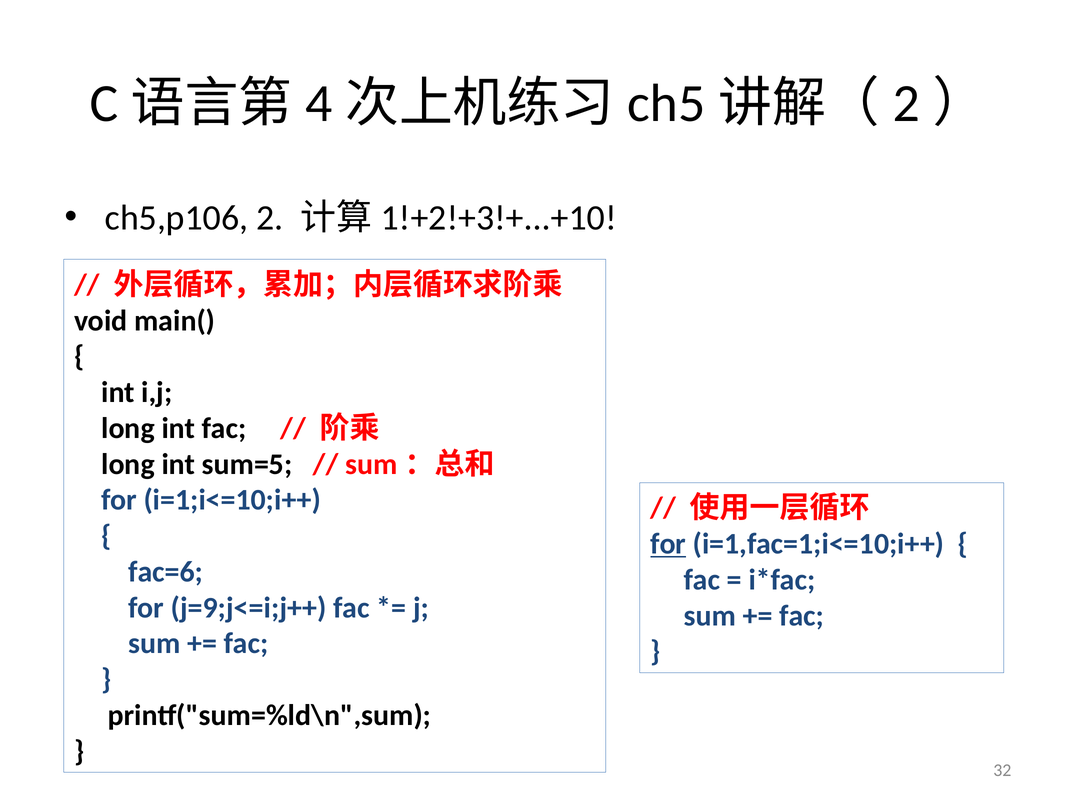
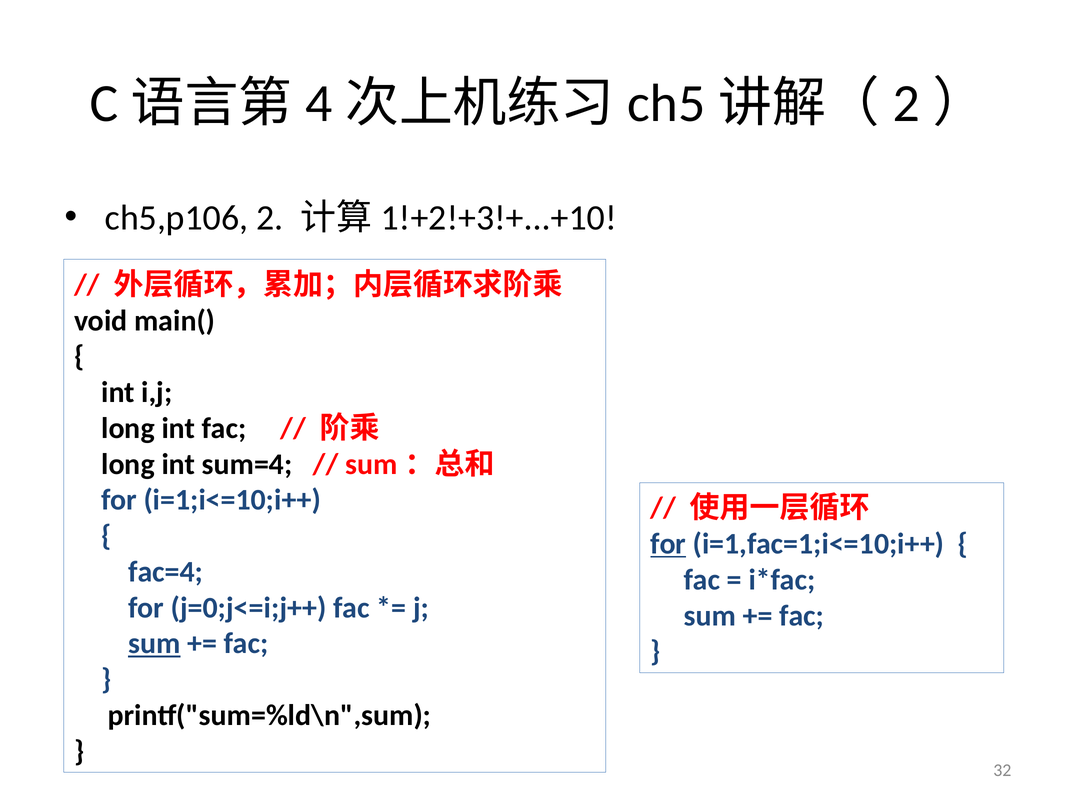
sum=5: sum=5 -> sum=4 (247, 464)
fac=6: fac=6 -> fac=4 (166, 572)
j=9;j<=i;j++: j=9;j<=i;j++ -> j=0;j<=i;j++ (249, 608)
sum underline: none -> present (154, 644)
